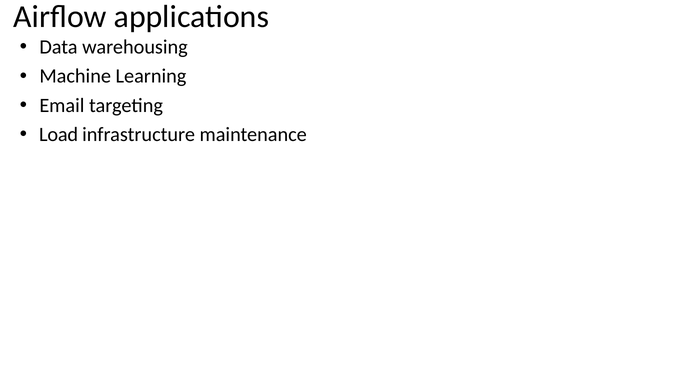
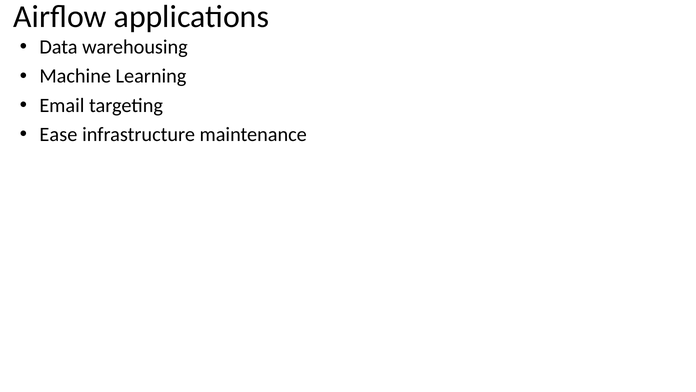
Load: Load -> Ease (58, 134)
